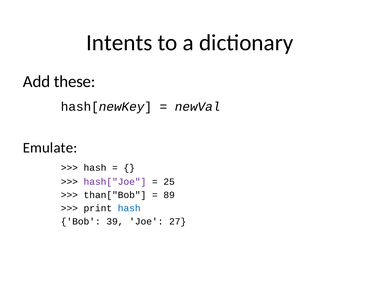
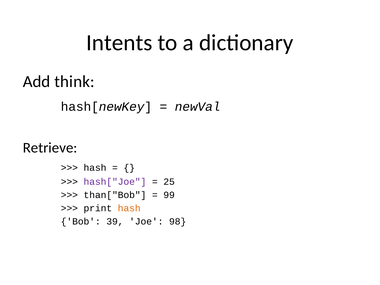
these: these -> think (75, 82)
Emulate: Emulate -> Retrieve (50, 148)
89: 89 -> 99 (169, 195)
hash colour: blue -> orange (129, 208)
27: 27 -> 98 (178, 222)
